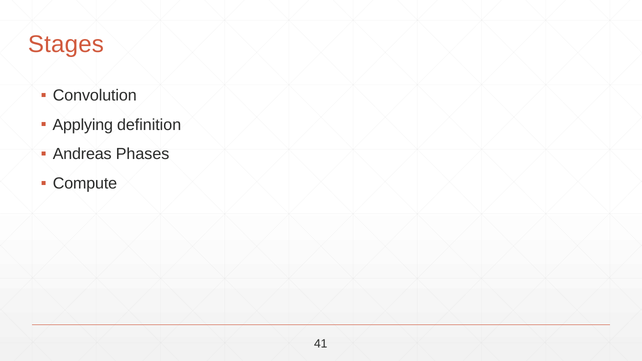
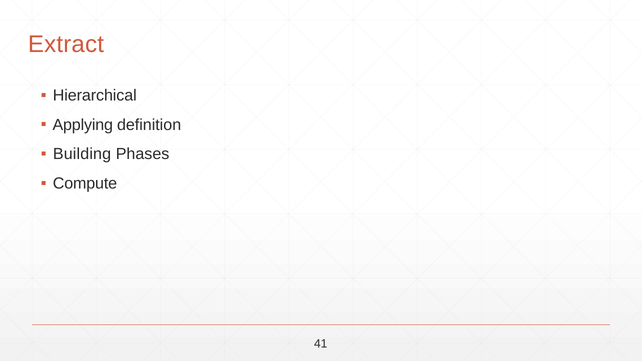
Stages: Stages -> Extract (66, 44)
Convolution: Convolution -> Hierarchical (95, 95)
Andreas: Andreas -> Building (82, 154)
